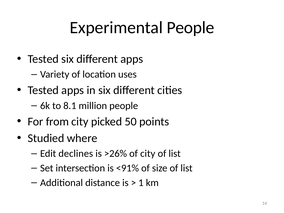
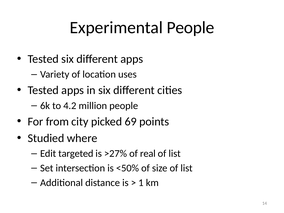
8.1: 8.1 -> 4.2 (70, 106)
50: 50 -> 69 (131, 122)
declines: declines -> targeted (76, 154)
>26%: >26% -> >27% (116, 154)
of city: city -> real (148, 154)
<91%: <91% -> <50% (127, 168)
